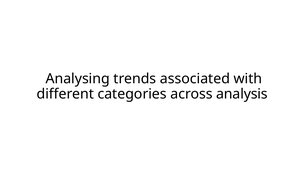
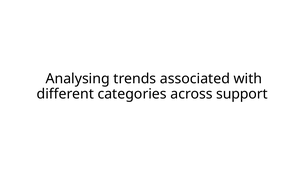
analysis: analysis -> support (242, 94)
